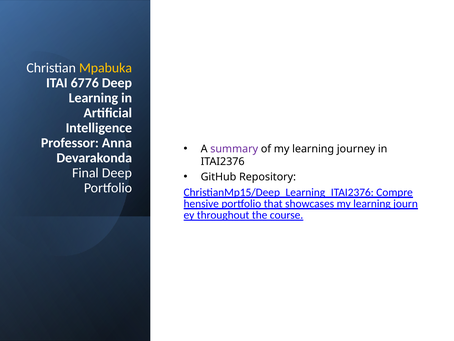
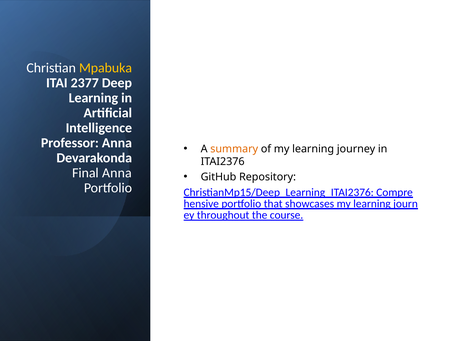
6776: 6776 -> 2377 (85, 83)
summary colour: purple -> orange (234, 149)
Final Deep: Deep -> Anna (117, 173)
